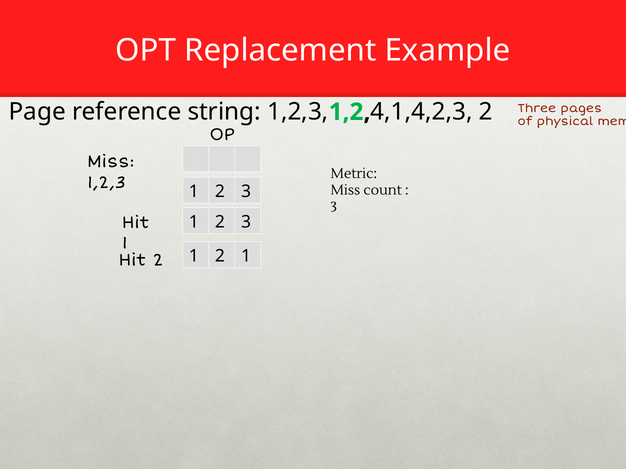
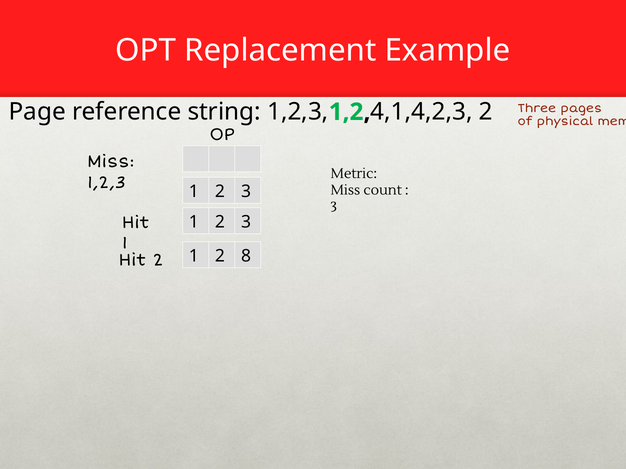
1 2 1: 1 -> 8 (246, 256)
